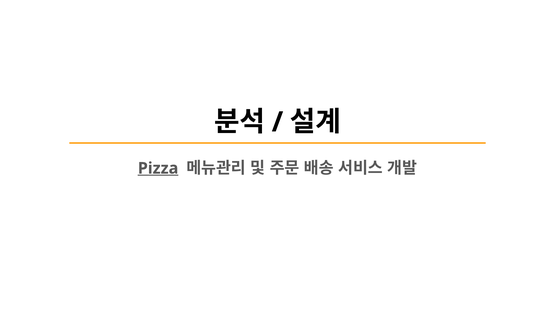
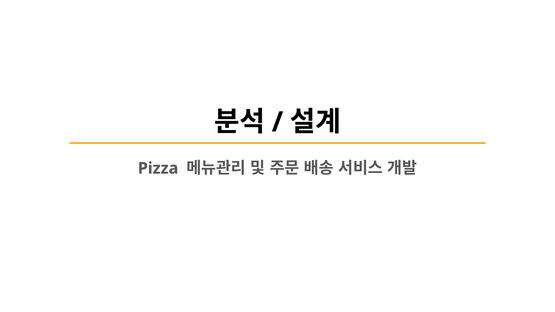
Pizza underline: present -> none (158, 168)
